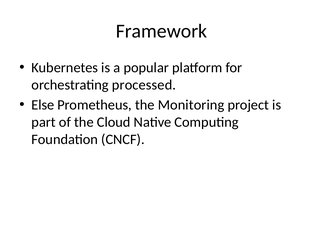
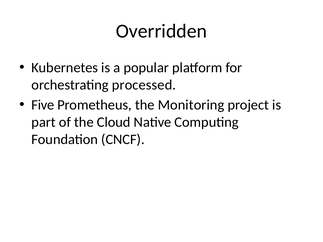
Framework: Framework -> Overridden (161, 31)
Else: Else -> Five (43, 105)
